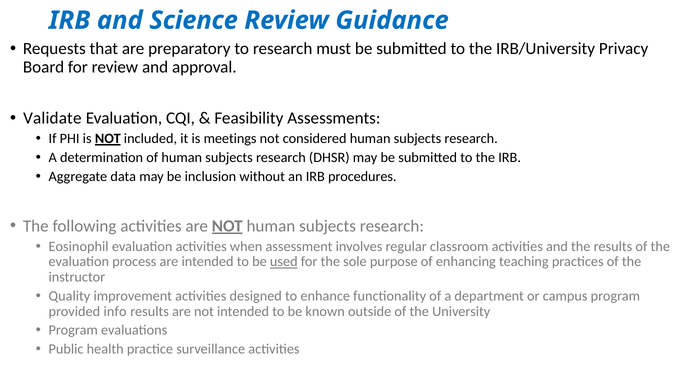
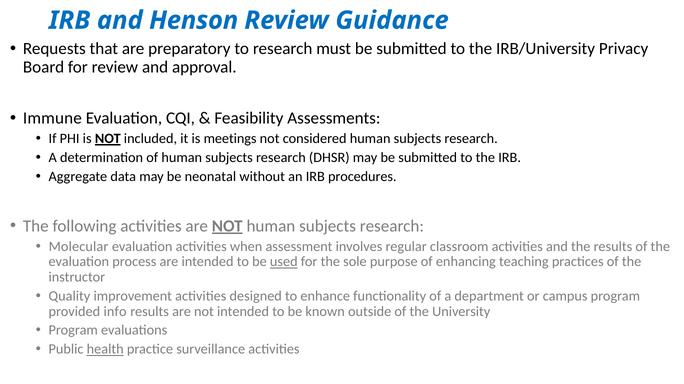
Science: Science -> Henson (194, 20)
Validate: Validate -> Immune (52, 118)
inclusion: inclusion -> neonatal (210, 177)
Eosinophil: Eosinophil -> Molecular (79, 247)
health underline: none -> present (105, 350)
